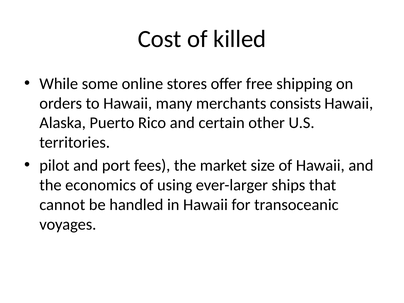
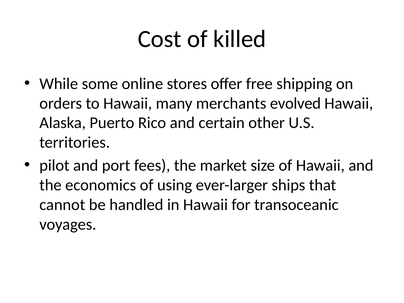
consists: consists -> evolved (295, 103)
